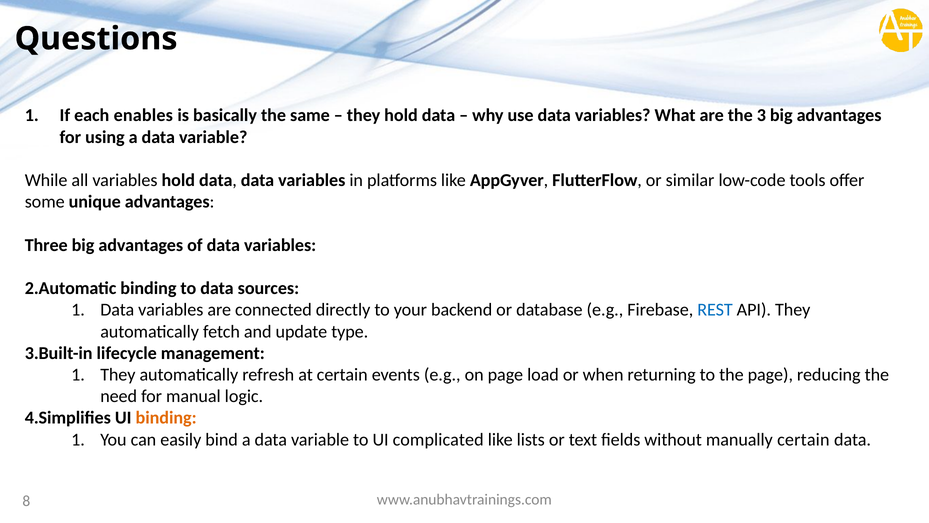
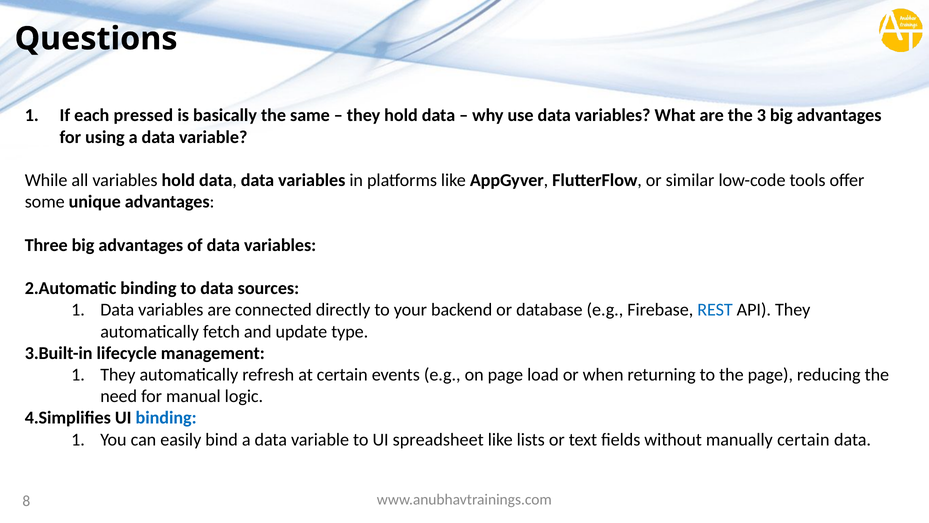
enables: enables -> pressed (143, 115)
binding colour: orange -> blue (166, 418)
complicated: complicated -> spreadsheet (438, 439)
